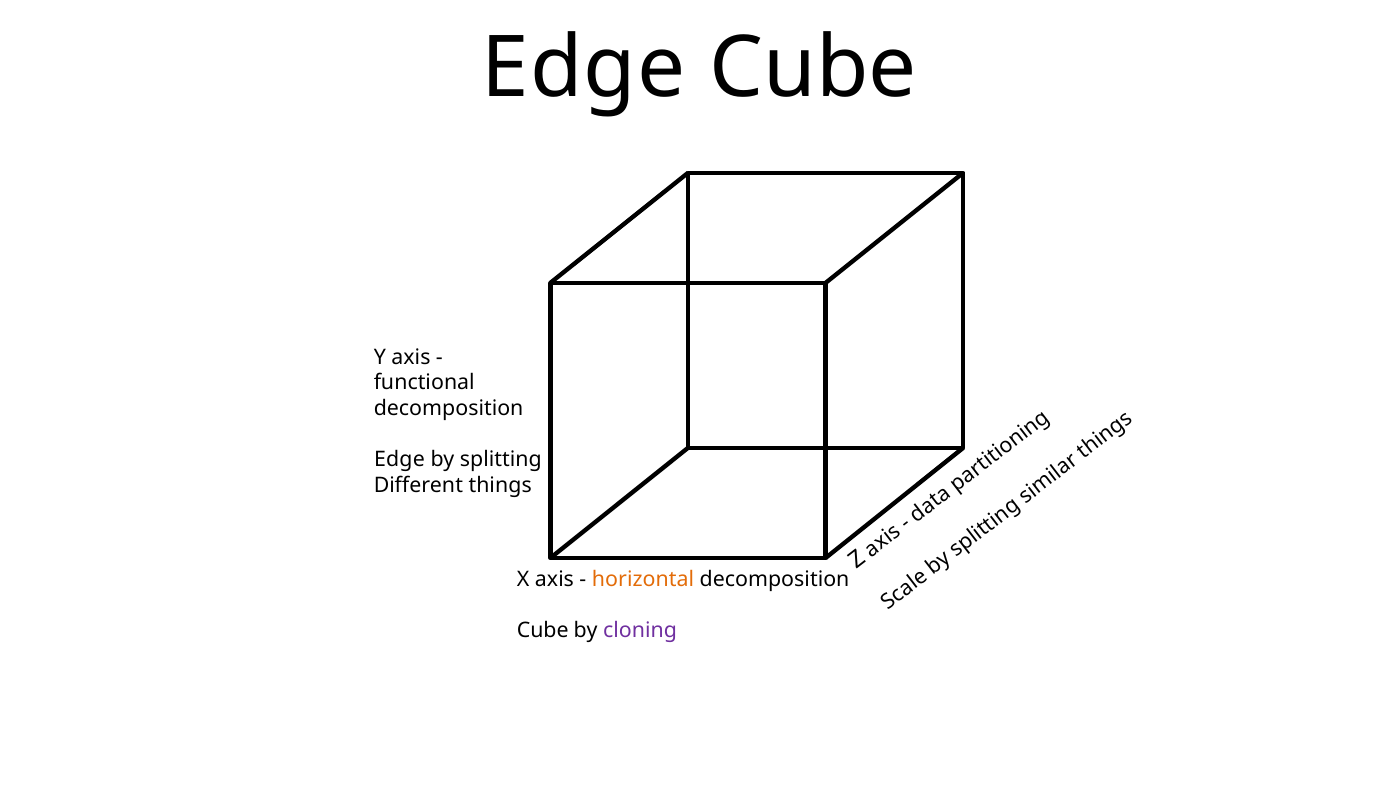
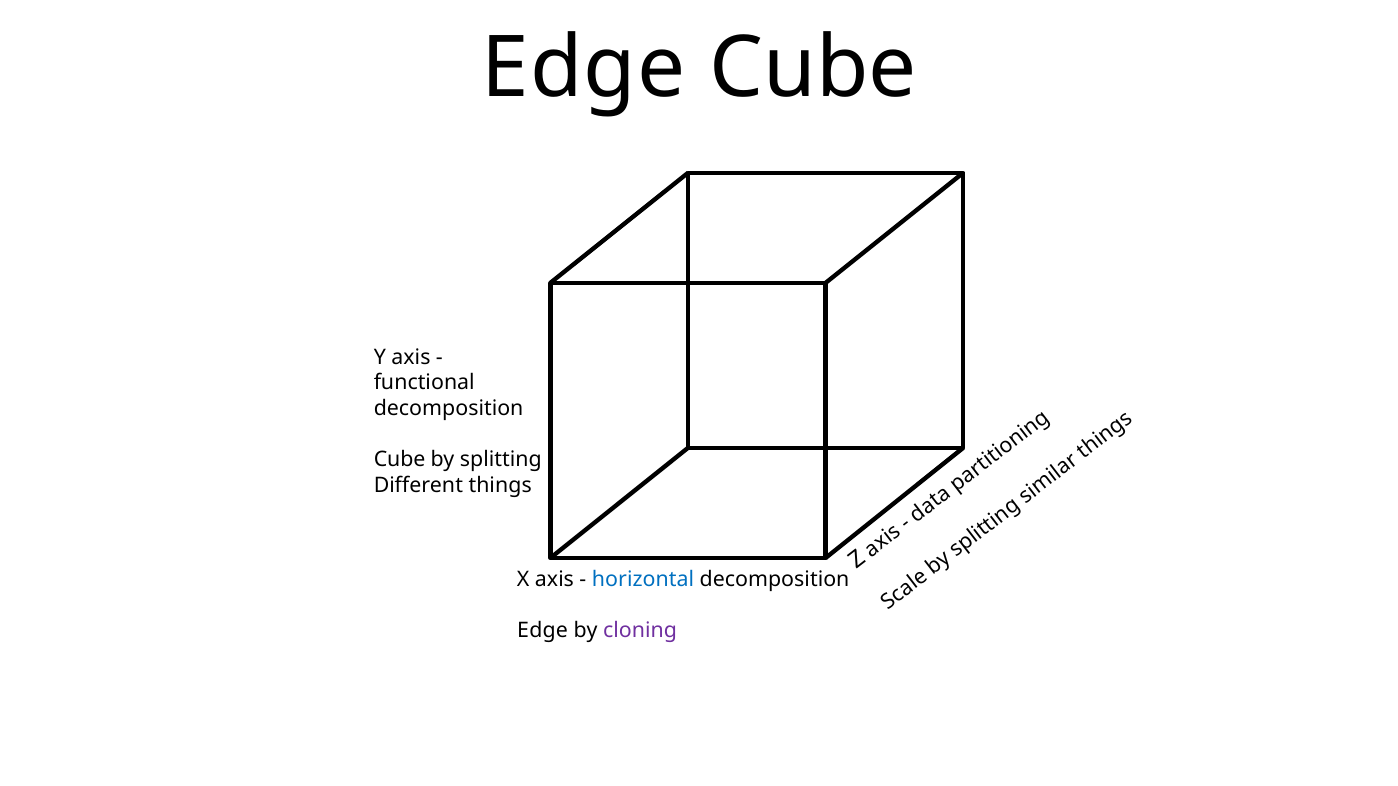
Edge: Edge -> Cube (400, 460)
horizontal colour: orange -> blue (643, 579)
Cube: Cube -> Edge (543, 631)
